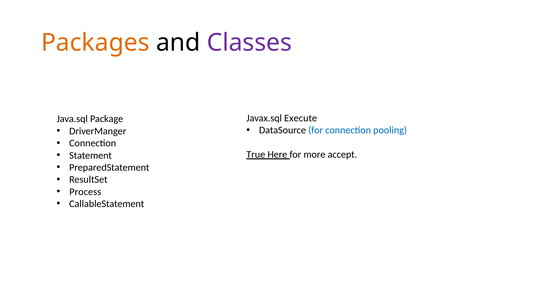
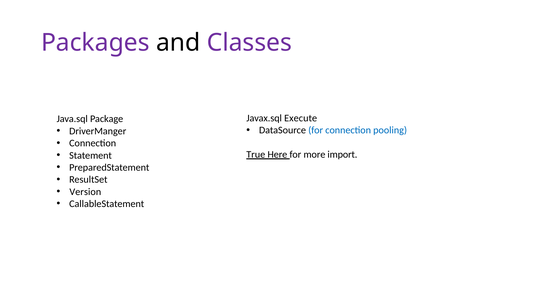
Packages colour: orange -> purple (95, 43)
accept: accept -> import (342, 155)
Process: Process -> Version (85, 192)
